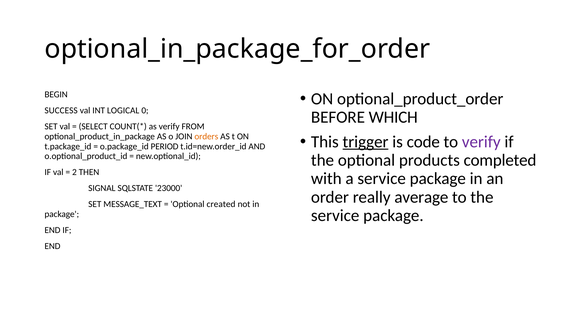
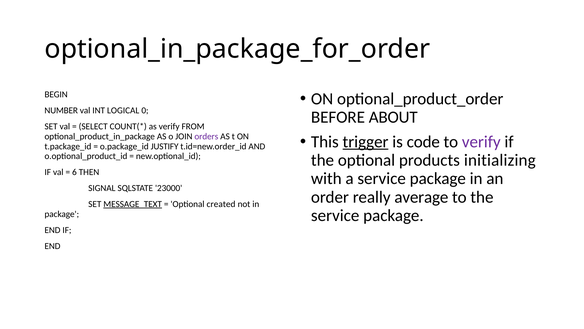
SUCCESS: SUCCESS -> NUMBER (61, 110)
WHICH: WHICH -> ABOUT (393, 117)
orders colour: orange -> purple (206, 136)
PERIOD: PERIOD -> JUSTIFY (165, 146)
completed: completed -> initializing (500, 160)
2: 2 -> 6 (74, 172)
MESSAGE_TEXT underline: none -> present (133, 204)
